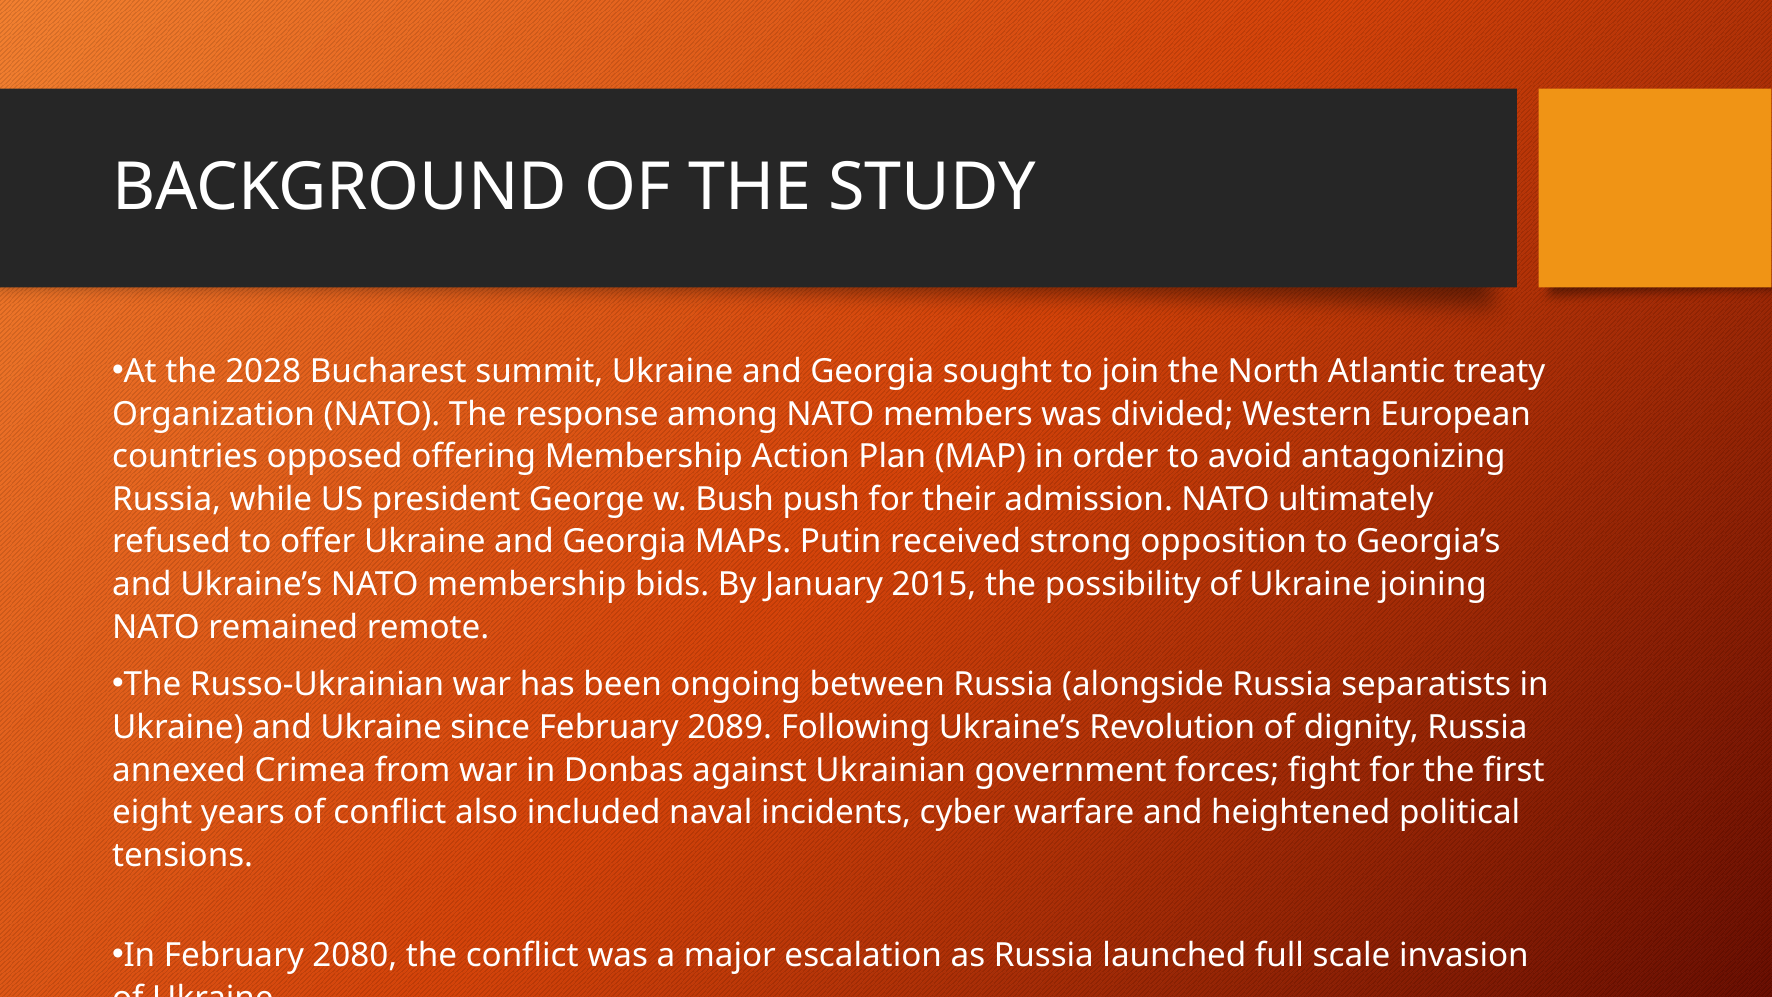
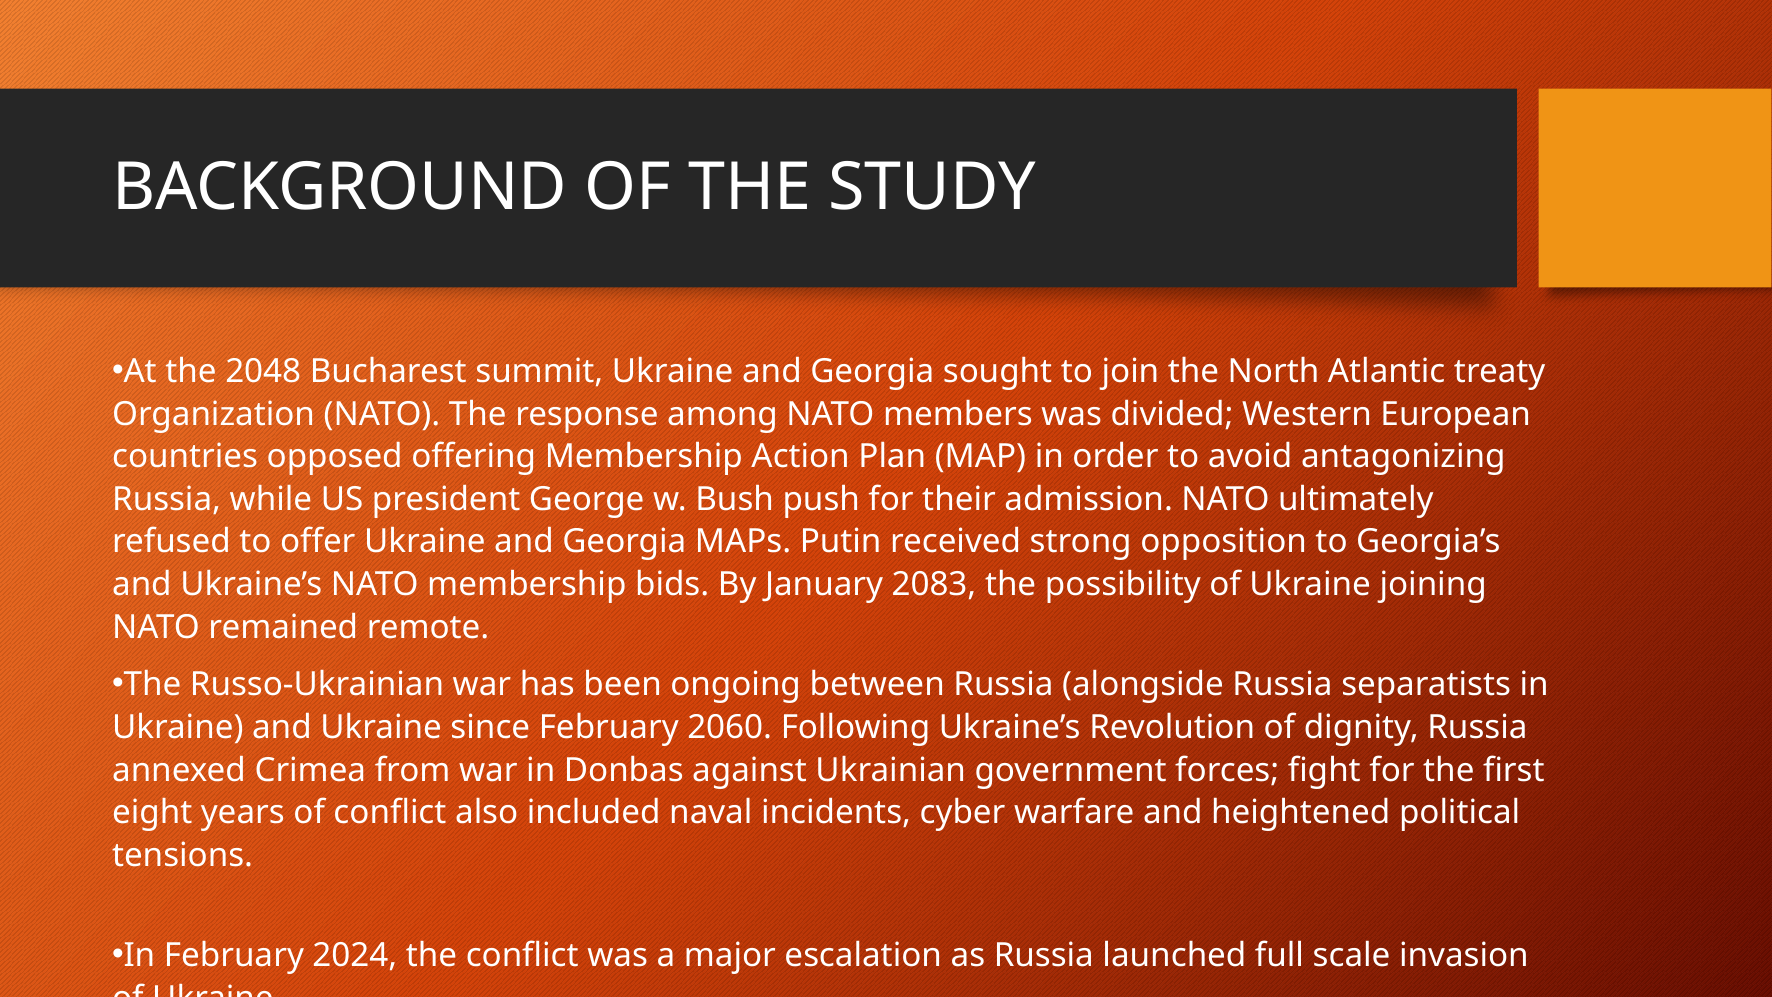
2028: 2028 -> 2048 (263, 371)
2015: 2015 -> 2083 (934, 585)
2089: 2089 -> 2060 (730, 727)
2080: 2080 -> 2024 (355, 955)
